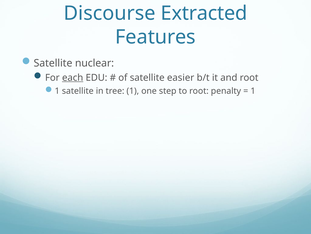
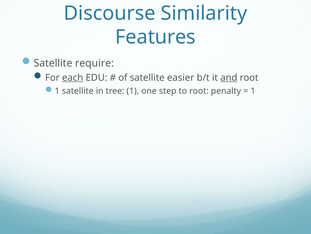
Extracted: Extracted -> Similarity (204, 13)
nuclear: nuclear -> require (94, 63)
and underline: none -> present (229, 77)
